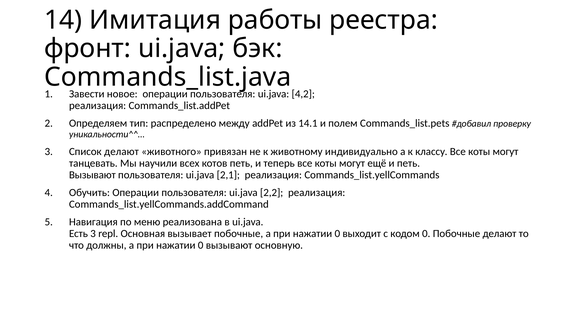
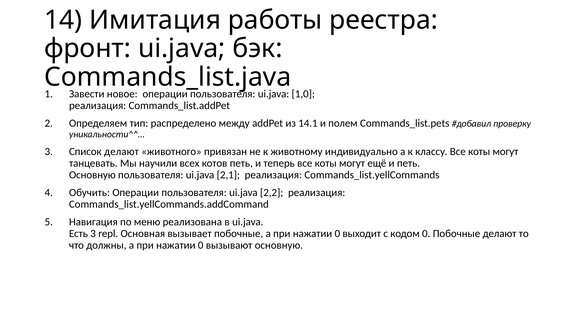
4,2: 4,2 -> 1,0 (303, 94)
Вызывают: Вызывают -> Основную (92, 175)
